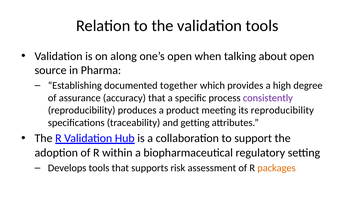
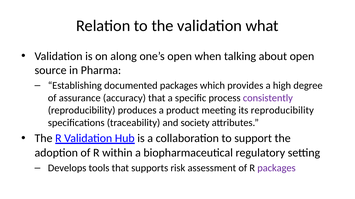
validation tools: tools -> what (262, 26)
documented together: together -> packages (179, 86)
getting: getting -> society (195, 123)
packages colour: orange -> purple (277, 169)
